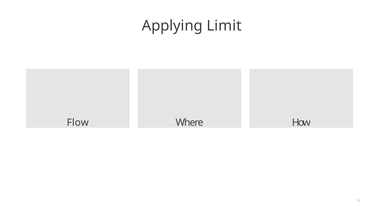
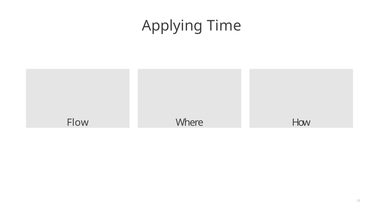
Limit: Limit -> Time (224, 26)
